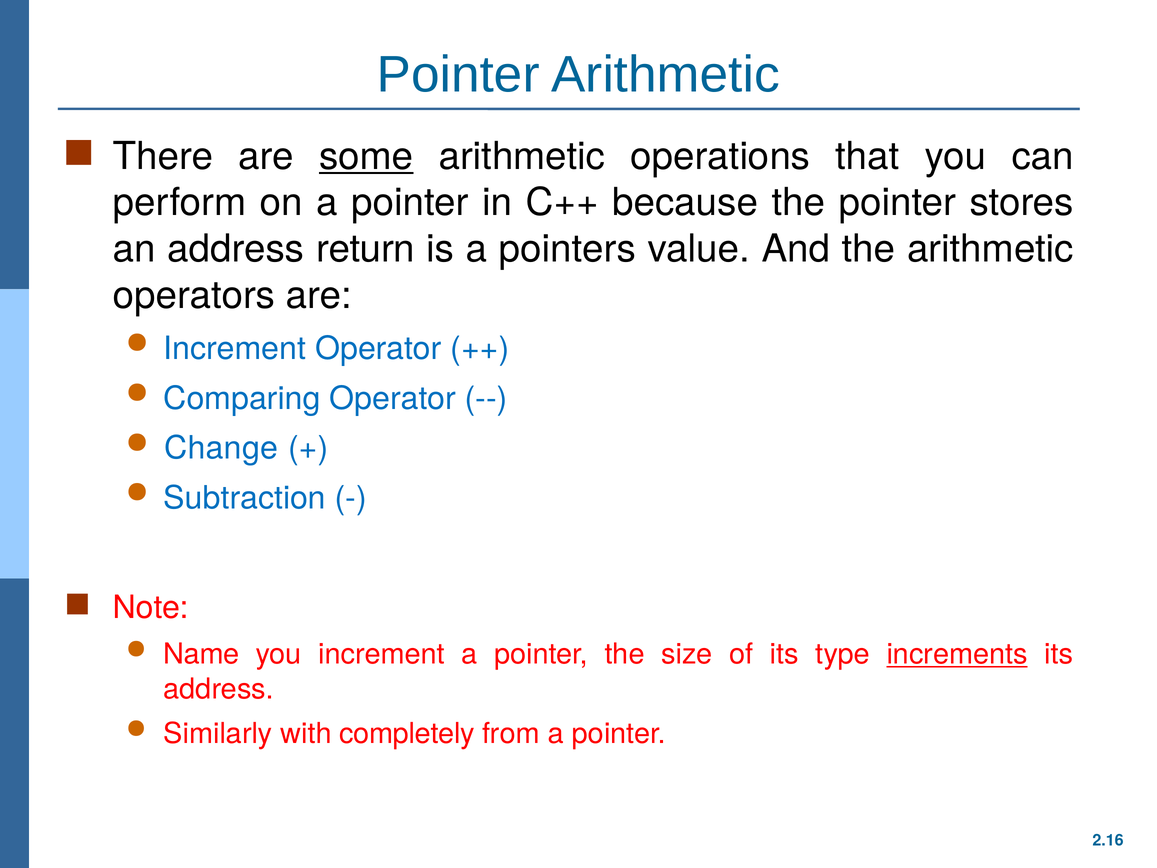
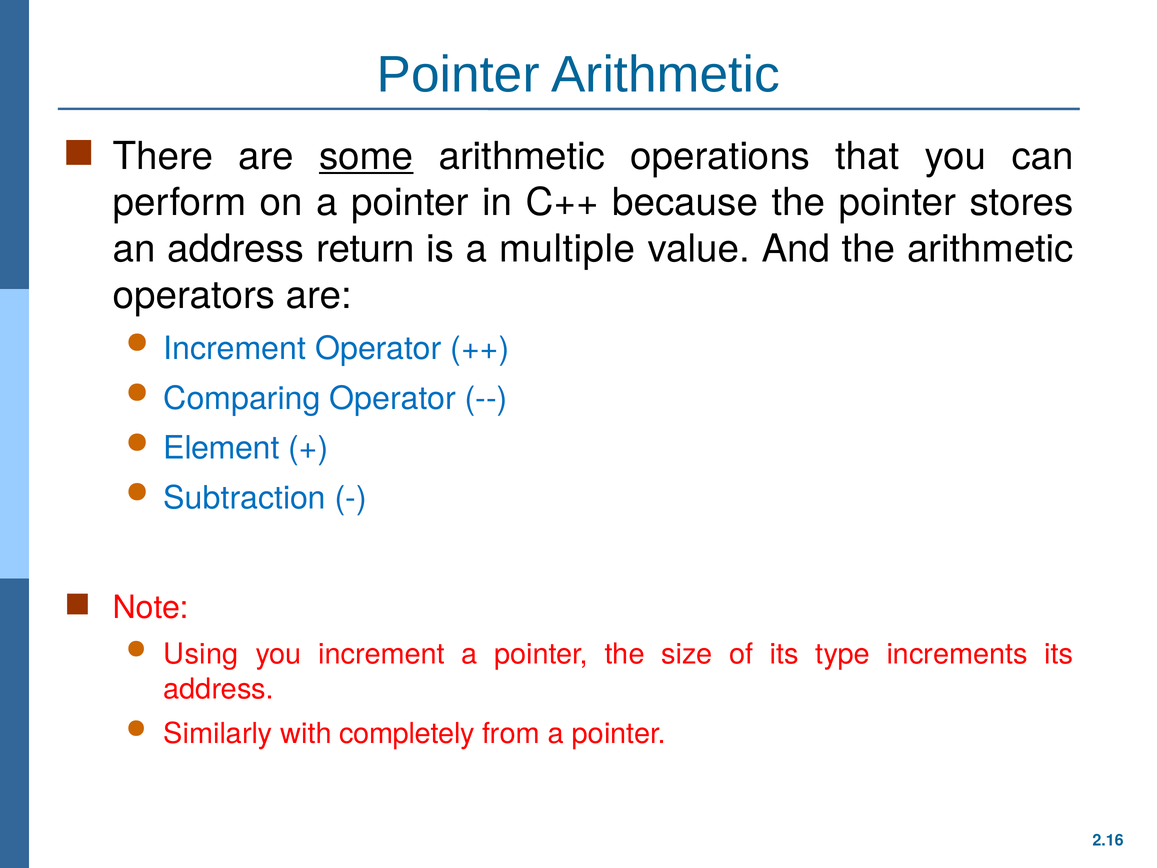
pointers: pointers -> multiple (567, 249)
Change: Change -> Element (221, 448)
Name: Name -> Using (201, 654)
increments underline: present -> none (957, 654)
